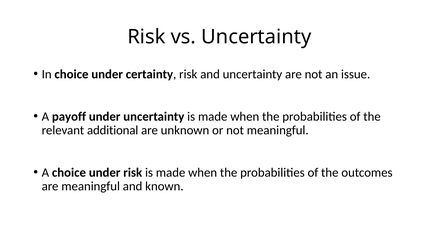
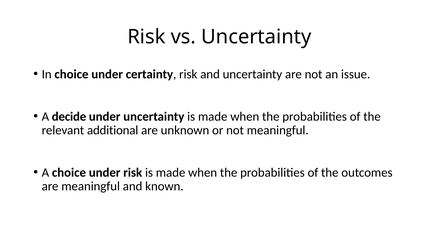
payoff: payoff -> decide (69, 116)
